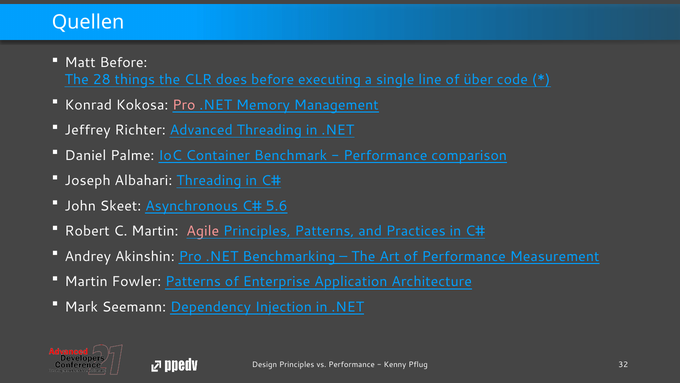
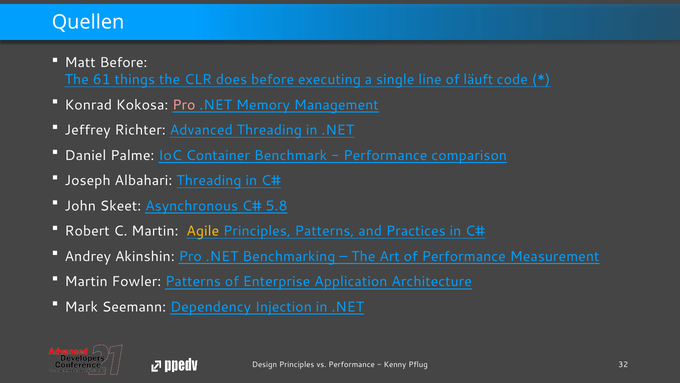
28: 28 -> 61 (102, 80)
über: über -> läuft (478, 80)
5.6: 5.6 -> 5.8 (277, 206)
Agile colour: pink -> yellow (203, 231)
